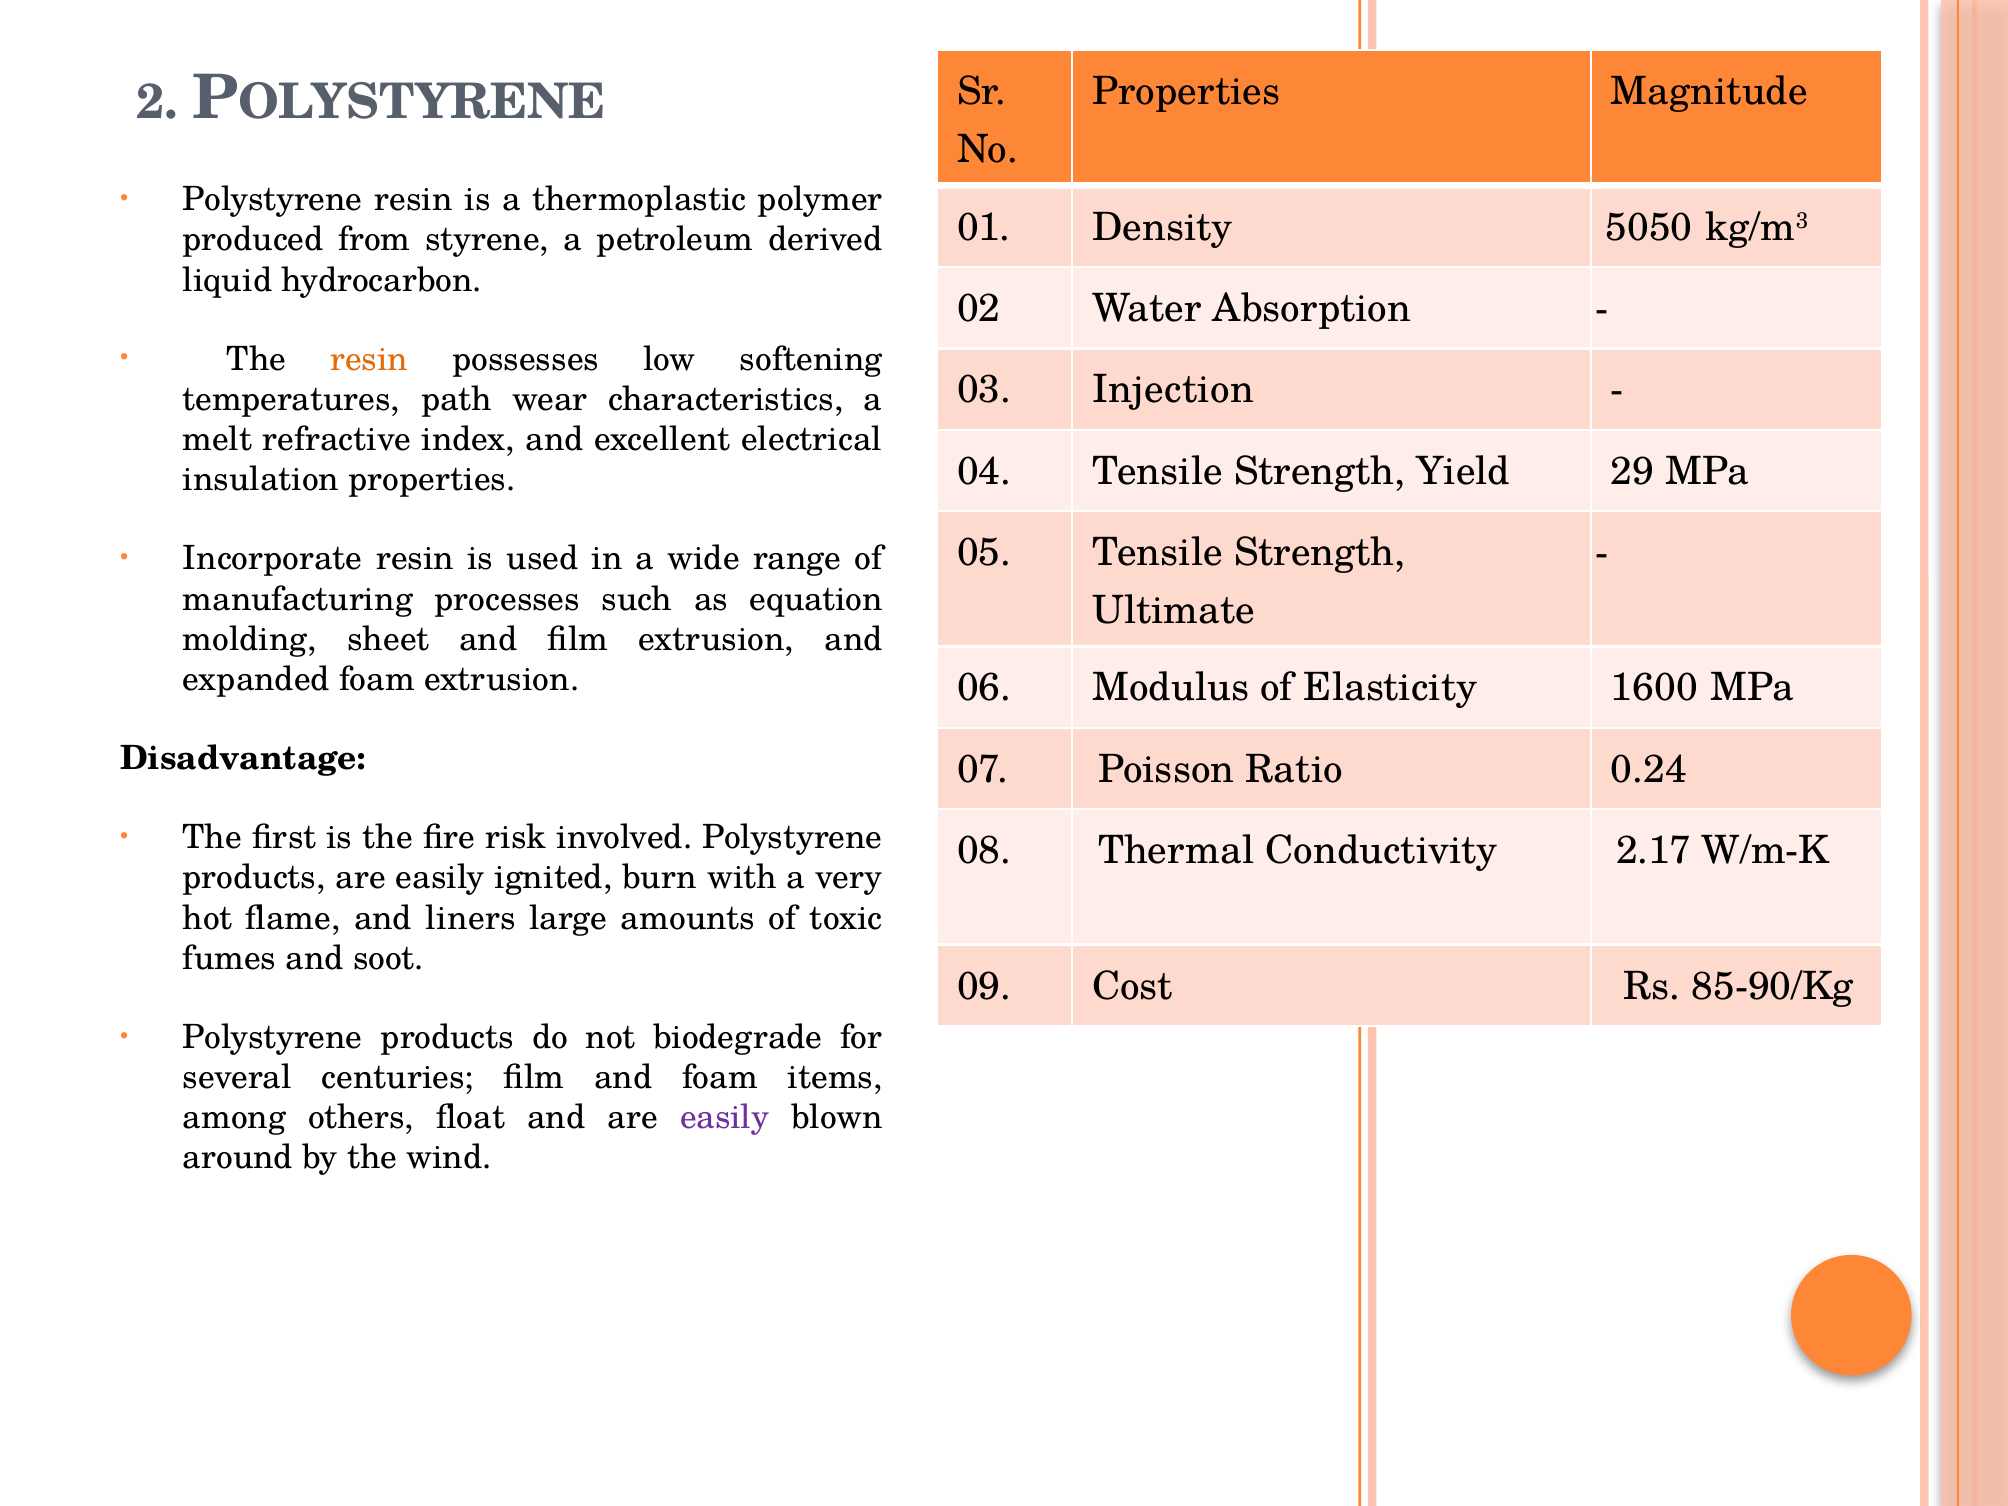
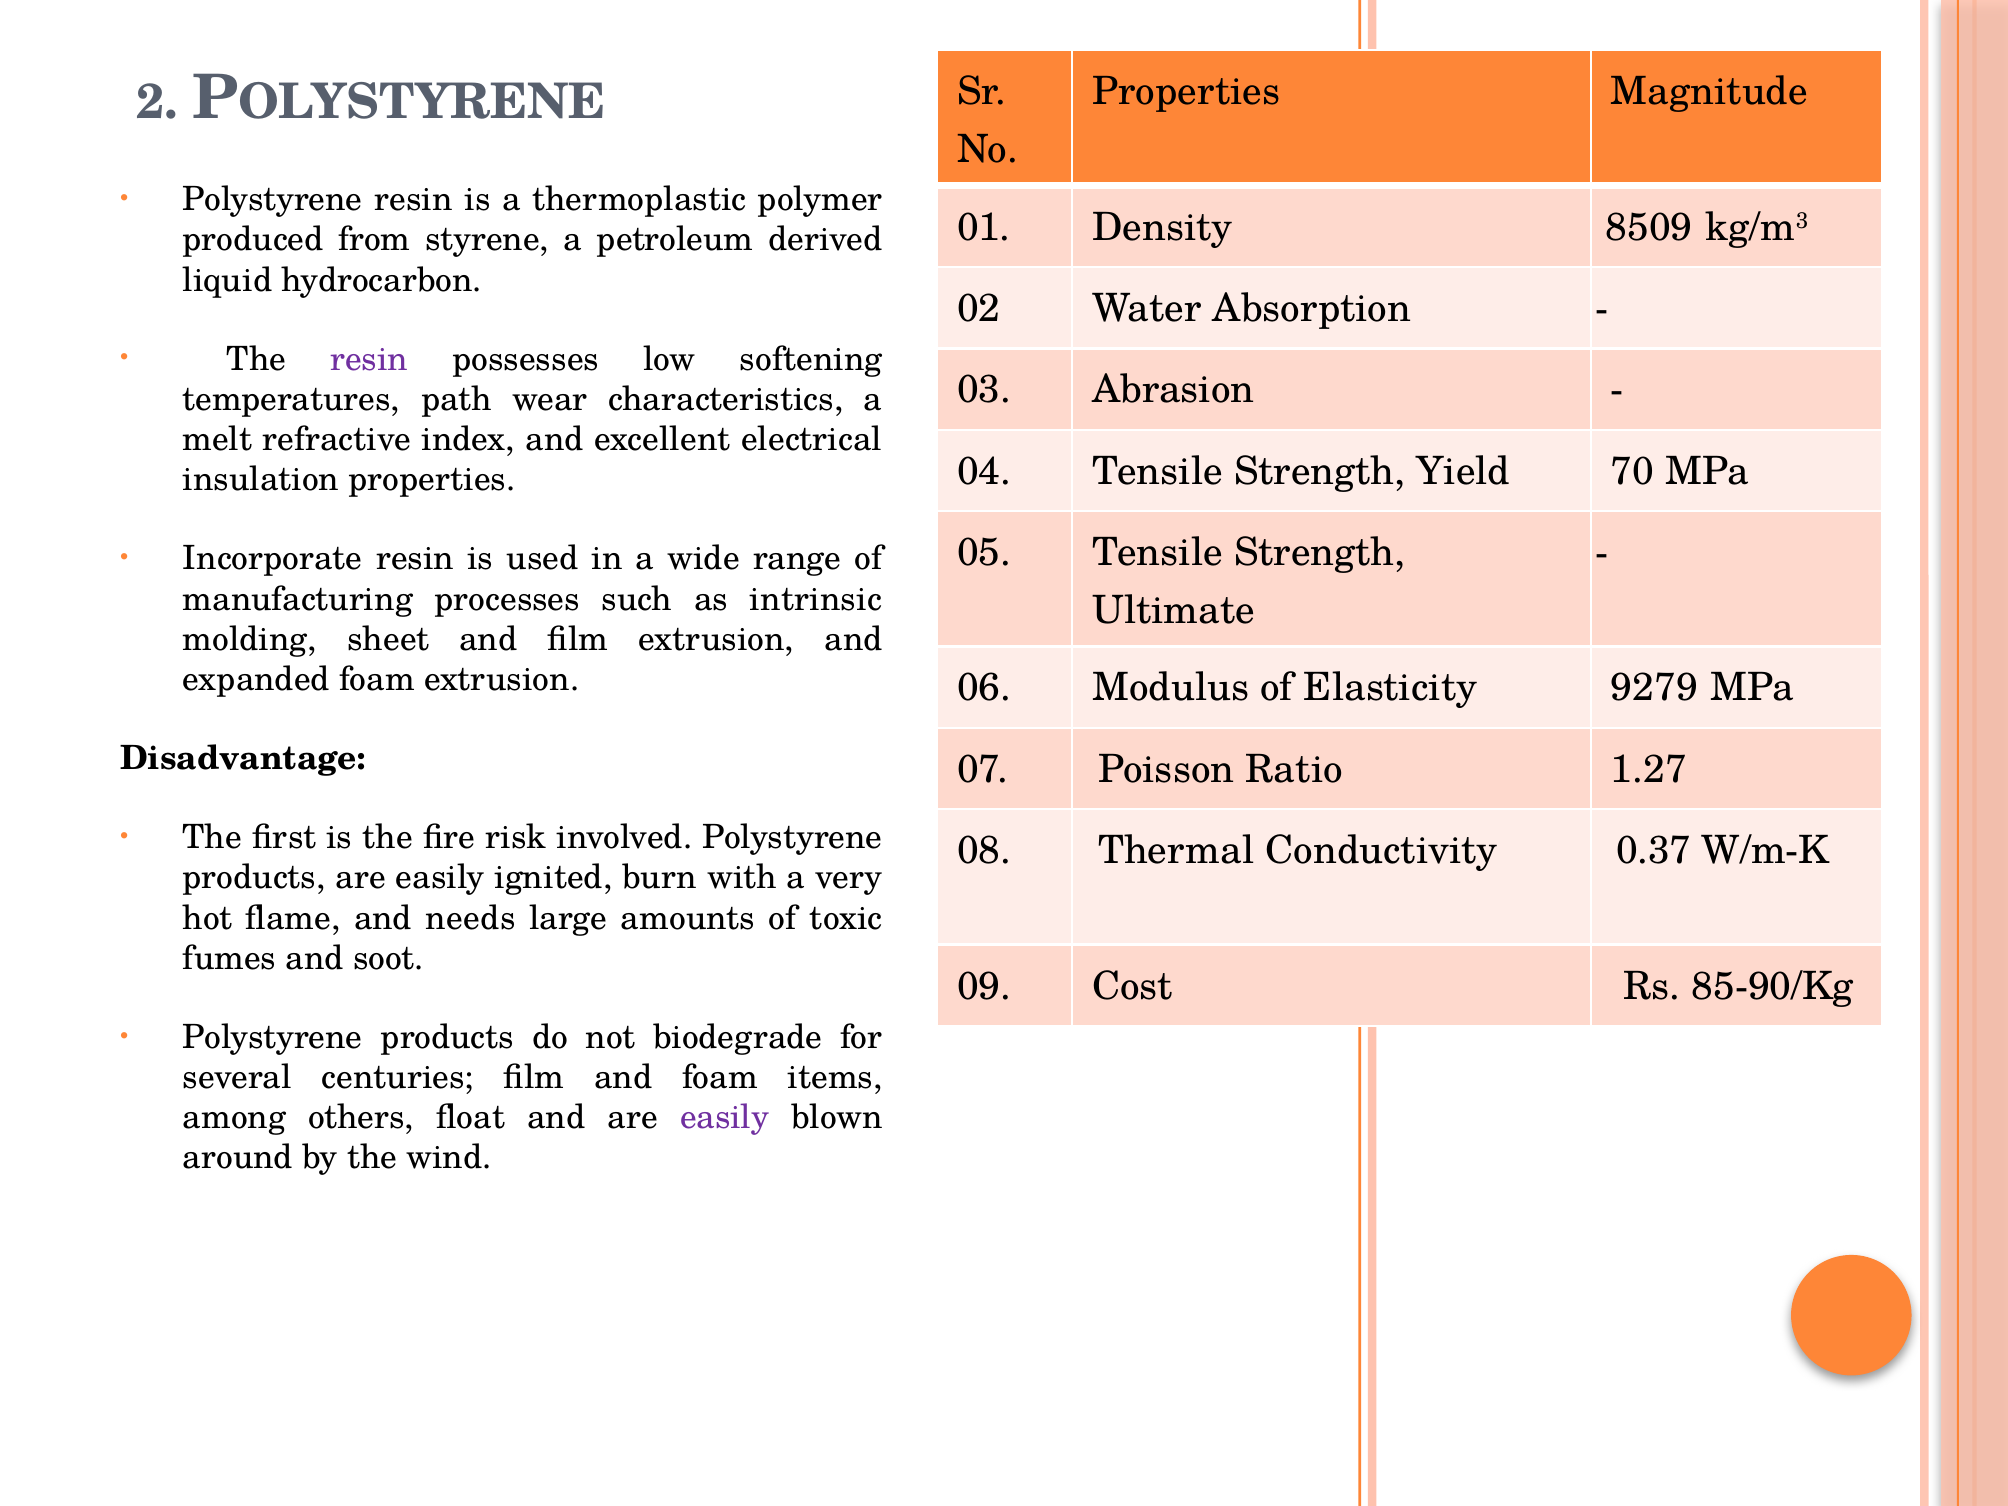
5050: 5050 -> 8509 (1649, 227)
resin colour: orange -> purple (369, 359)
Injection: Injection -> Abrasion (1173, 390)
29: 29 -> 70 (1633, 471)
equation: equation -> intrinsic (816, 599)
1600: 1600 -> 9279 (1654, 688)
0.24: 0.24 -> 1.27 (1649, 770)
2.17: 2.17 -> 0.37 (1654, 851)
liners: liners -> needs (471, 918)
